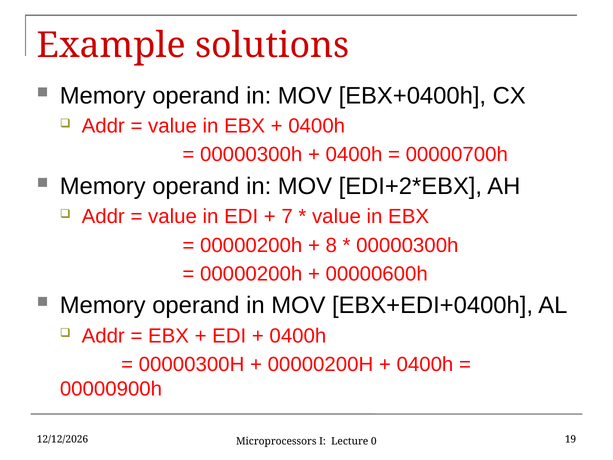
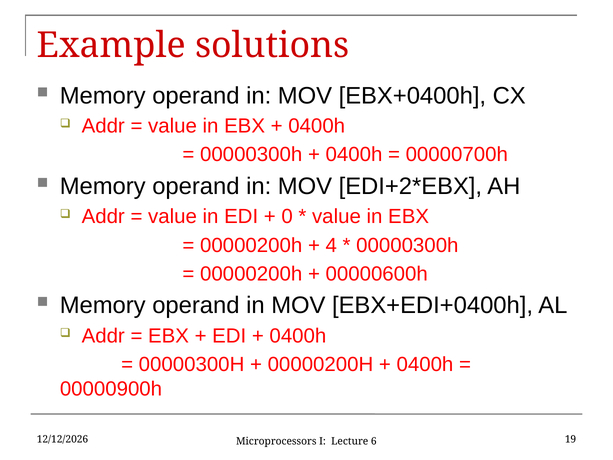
7: 7 -> 0 (287, 217)
8: 8 -> 4 (331, 245)
0: 0 -> 6 (374, 441)
